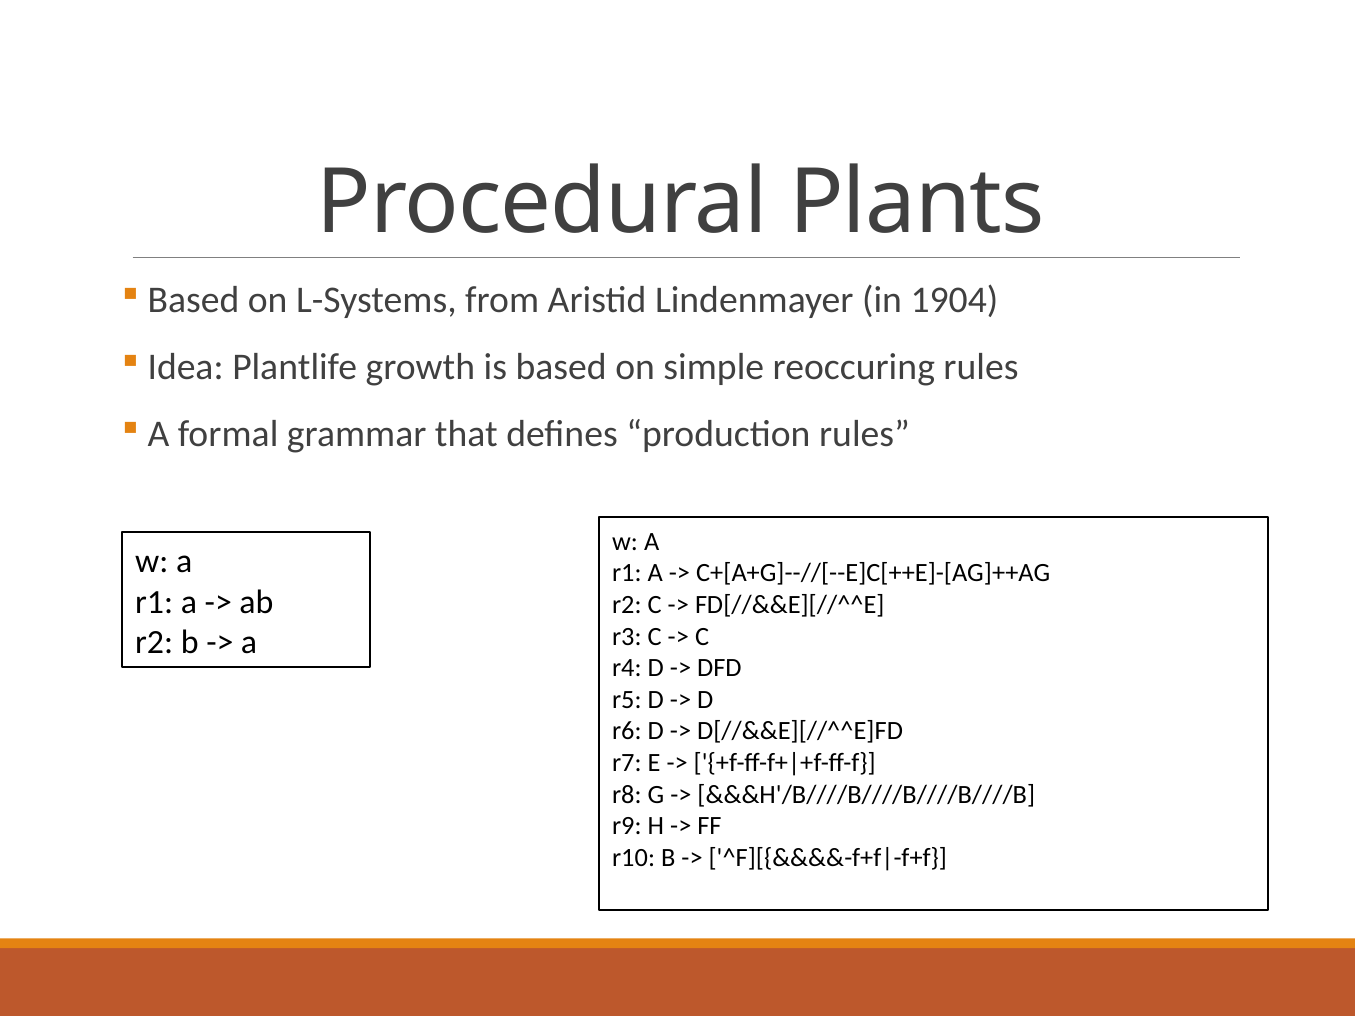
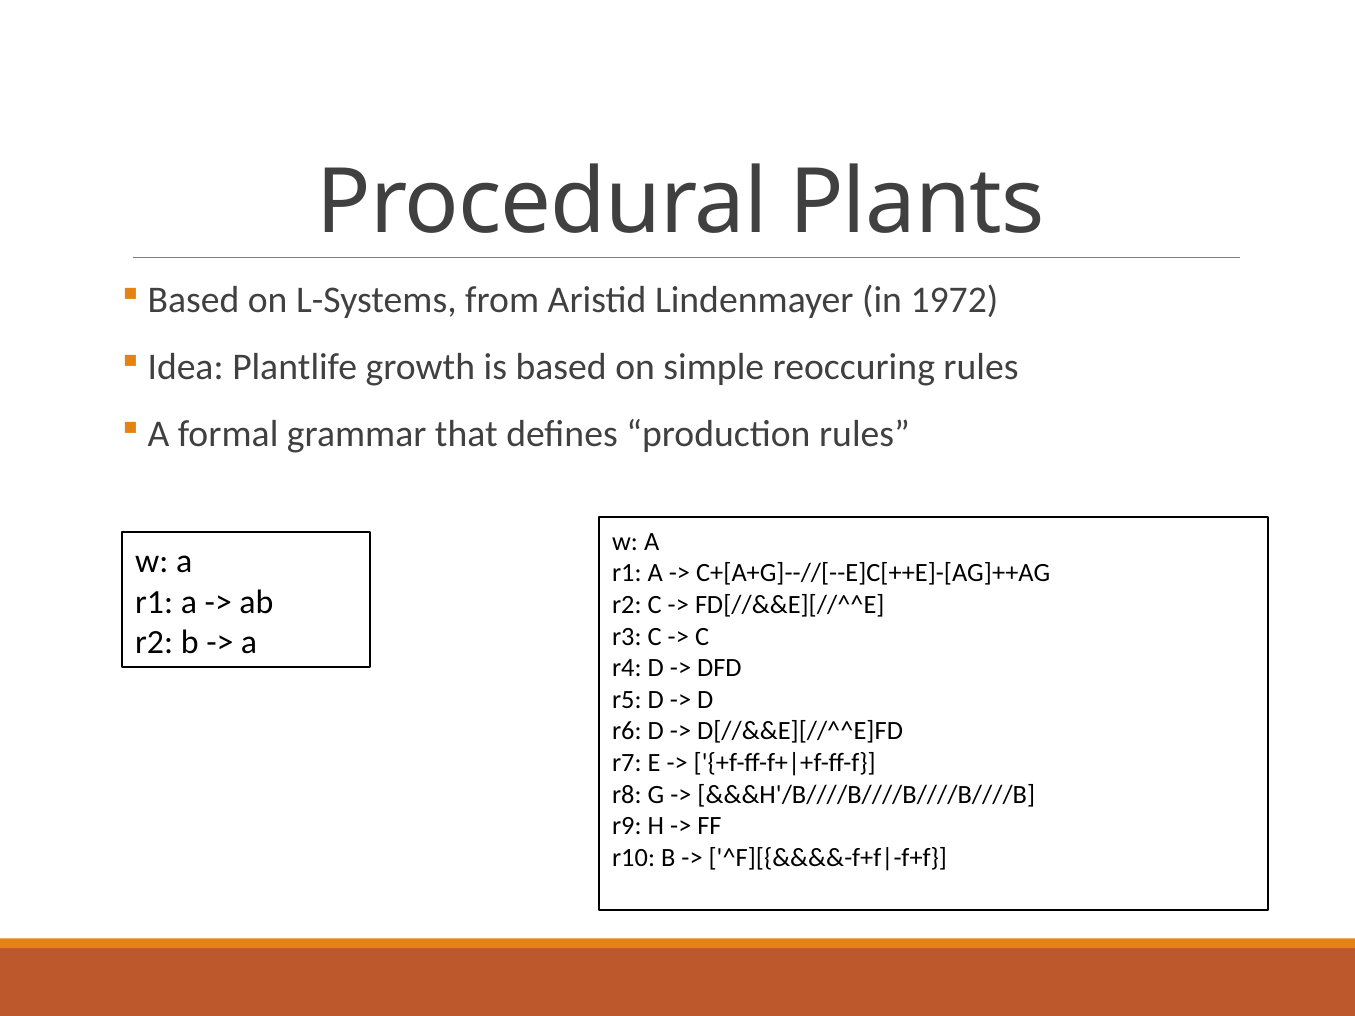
1904: 1904 -> 1972 (954, 300)
